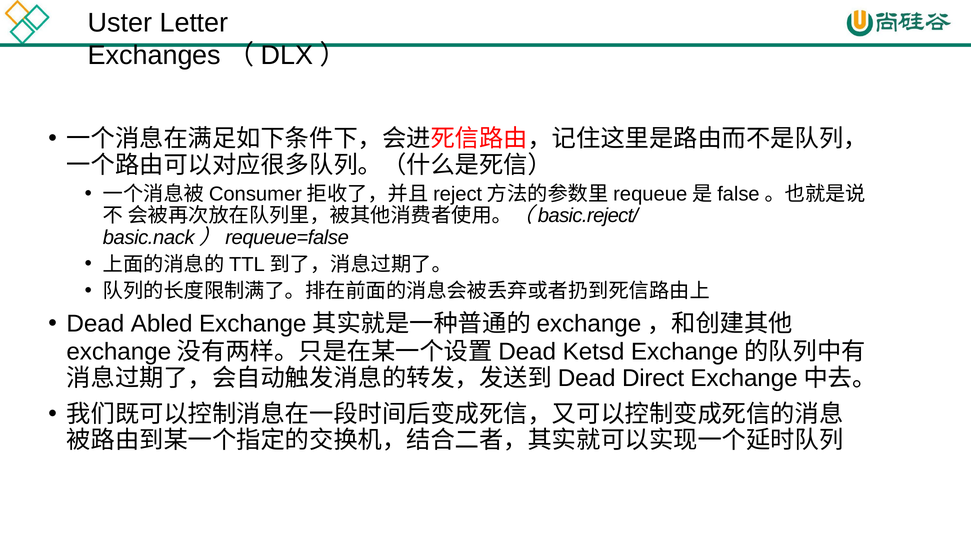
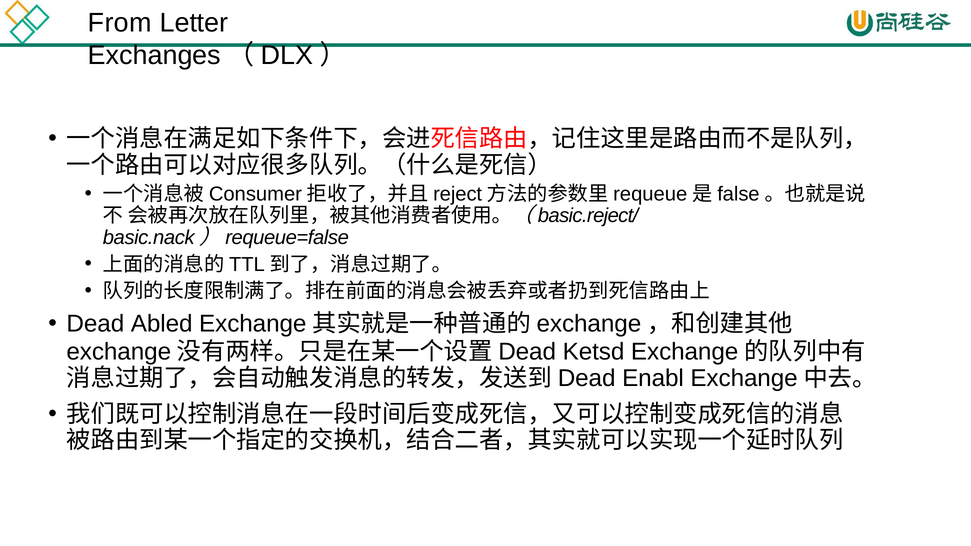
Uster: Uster -> From (120, 23)
Direct: Direct -> Enabl (653, 378)
